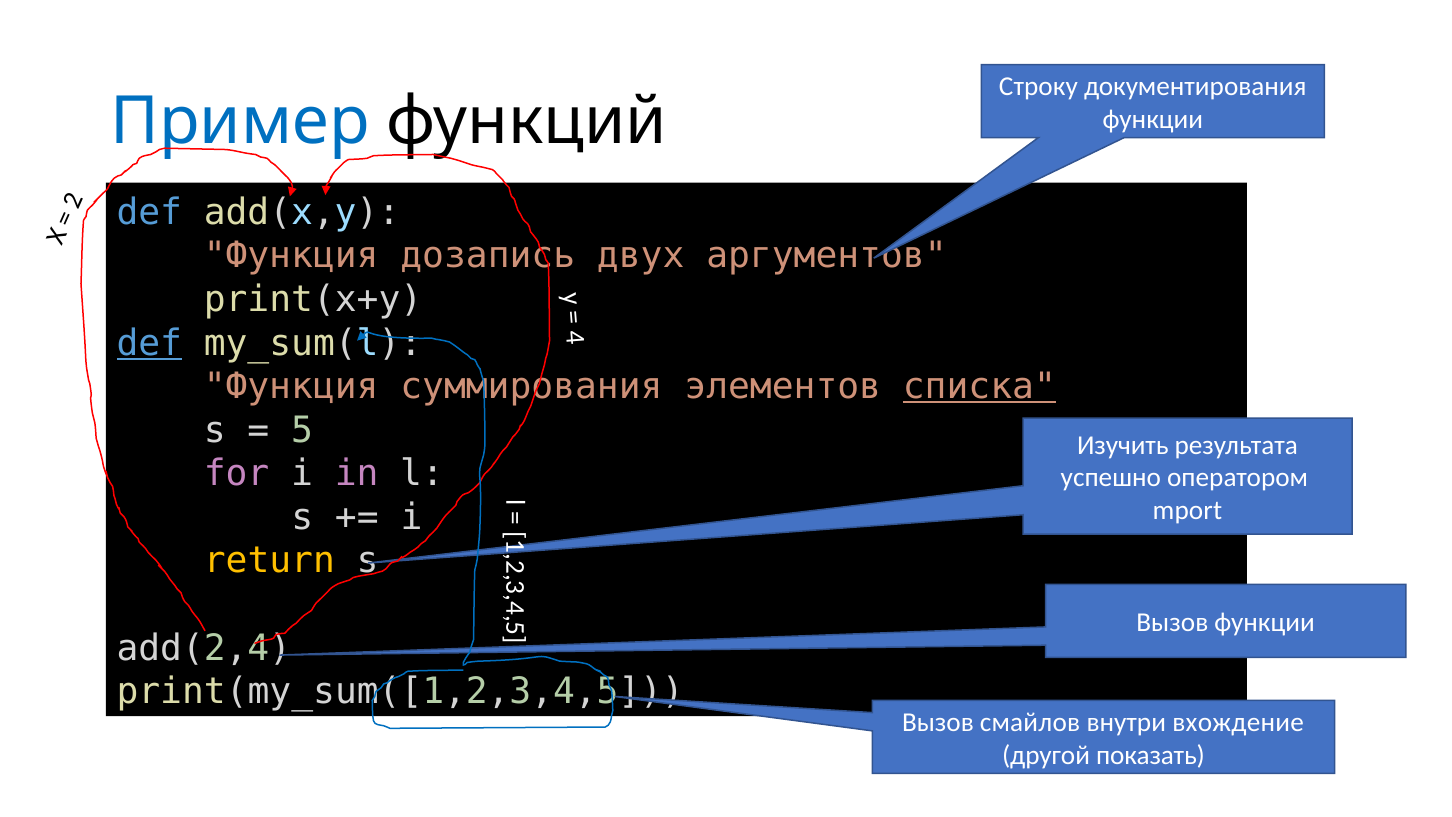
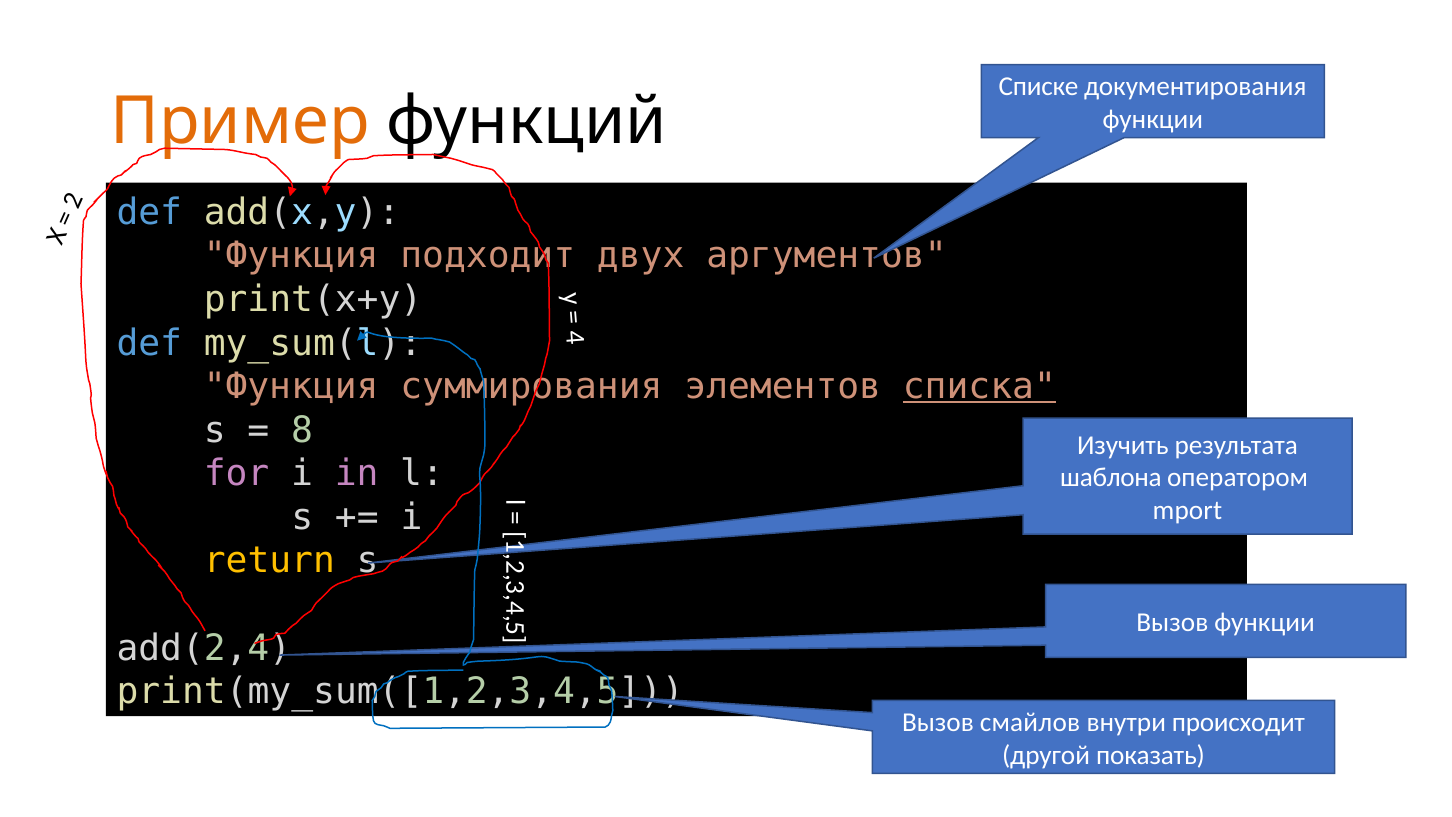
Строку: Строку -> Списке (1039, 87)
Пример colour: blue -> orange (240, 122)
дозапись: дозапись -> подходит (488, 256)
def underline: present -> none (149, 343)
5: 5 -> 8 (302, 430)
успешно: успешно -> шаблона (1111, 478)
вхождение: вхождение -> происходит (1238, 722)
